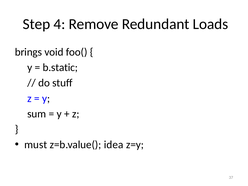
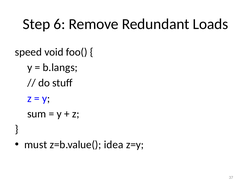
4: 4 -> 6 (59, 24)
brings: brings -> speed (28, 52)
b.static: b.static -> b.langs (60, 67)
